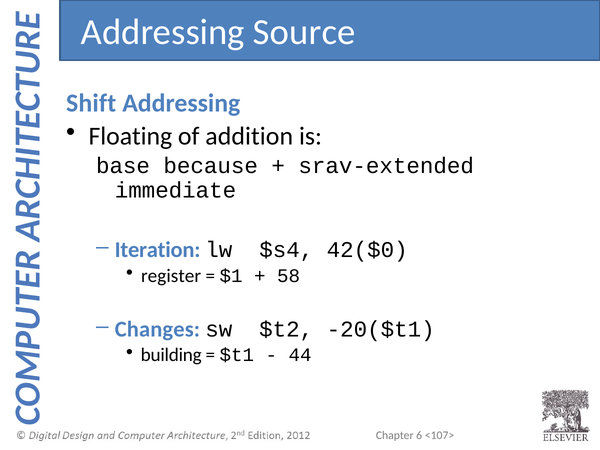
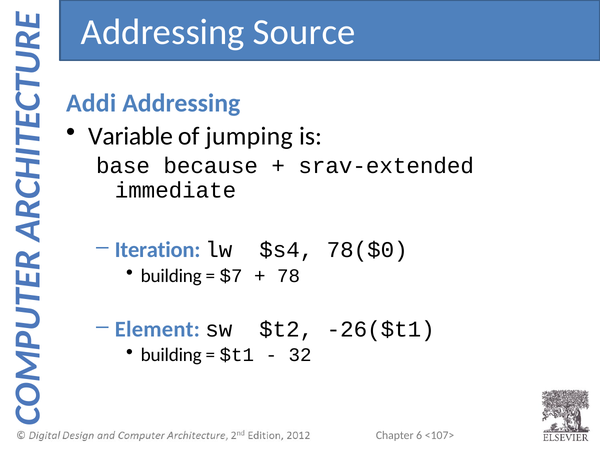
Shift: Shift -> Addi (91, 103)
Floating: Floating -> Variable (130, 136)
addition: addition -> jumping (249, 136)
42($0: 42($0 -> 78($0 (367, 250)
register: register -> building (171, 276)
$1: $1 -> $7 (231, 276)
58: 58 -> 78 (289, 276)
Changes: Changes -> Element (157, 329)
-20($t1: -20($t1 -> -26($t1 (381, 329)
44: 44 -> 32 (300, 355)
